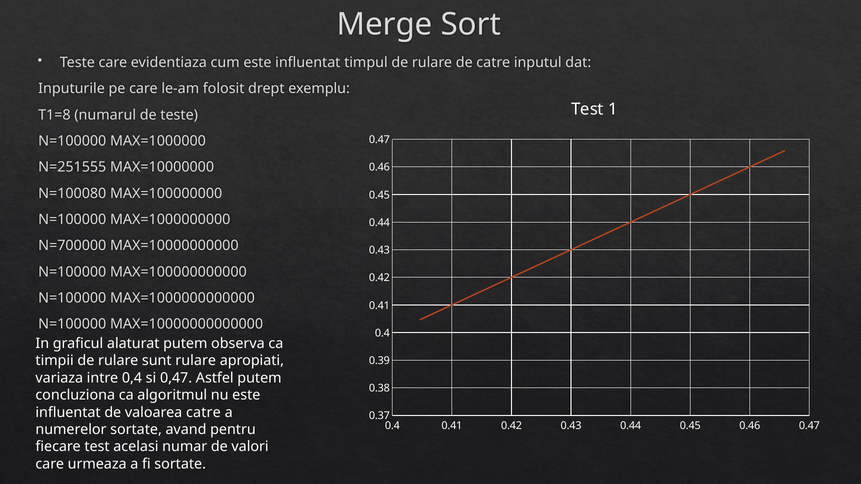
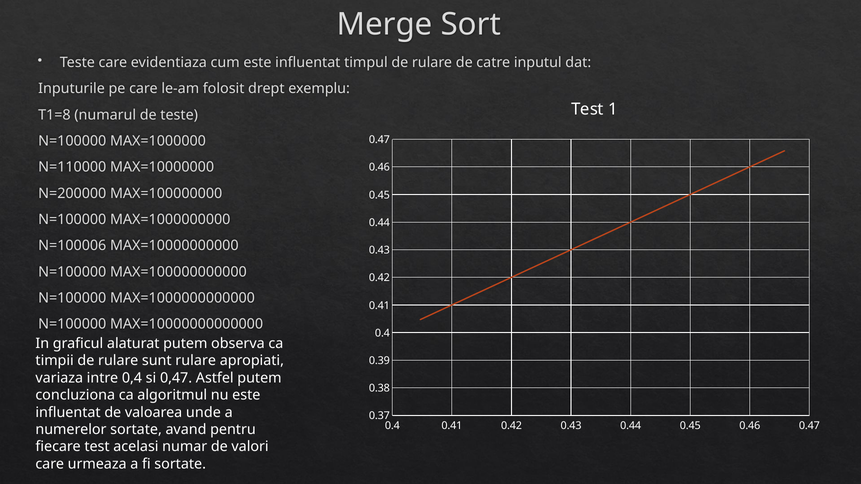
N=251555: N=251555 -> N=110000 (72, 167)
N=100080: N=100080 -> N=200000 (72, 193)
N=700000: N=700000 -> N=100006 (72, 246)
valoarea catre: catre -> unde (203, 413)
